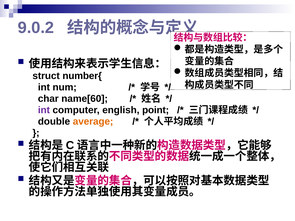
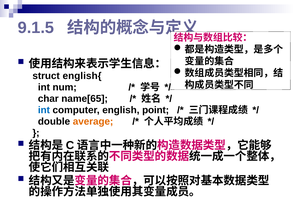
9.0.2: 9.0.2 -> 9.1.5 (36, 28)
number{: number{ -> english{ (82, 76)
name[60: name[60 -> name[65 (85, 99)
int colour: purple -> blue (44, 110)
